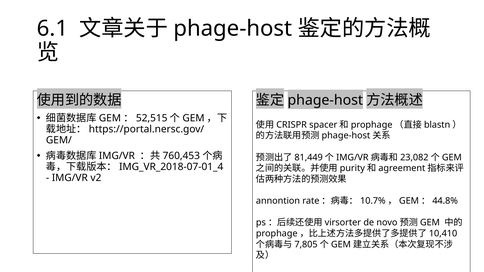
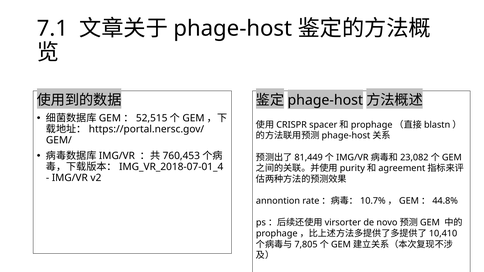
6.1: 6.1 -> 7.1 (53, 29)
